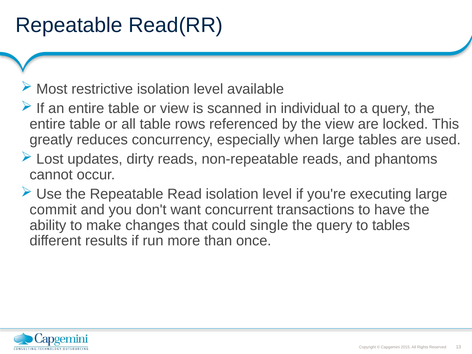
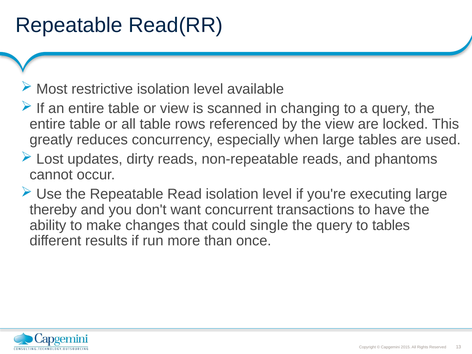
individual: individual -> changing (310, 108)
commit: commit -> thereby (53, 210)
